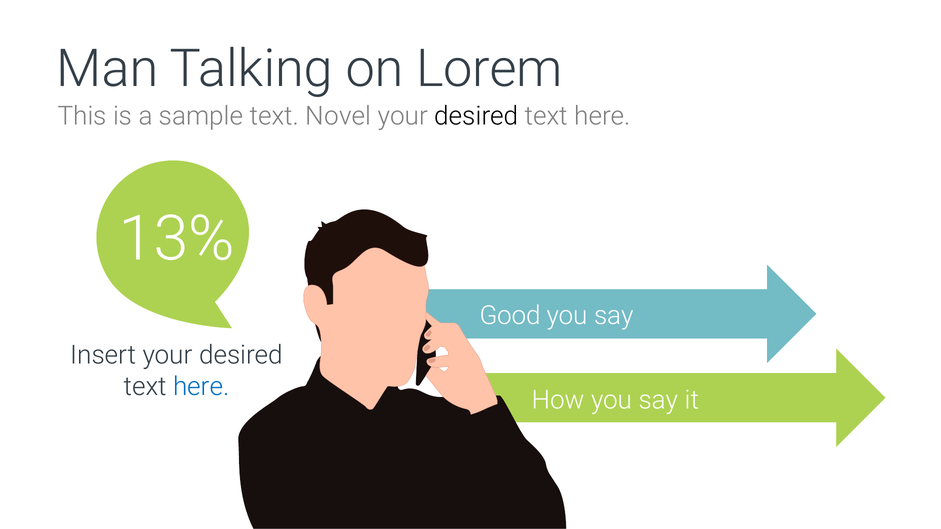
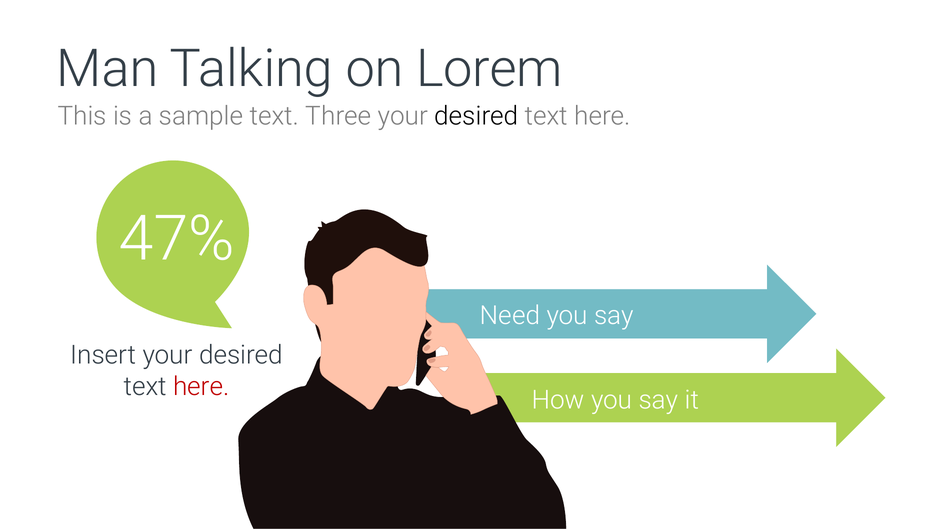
Novel: Novel -> Three (338, 116)
13%: 13% -> 47% (177, 239)
Good: Good -> Need (510, 316)
here colour: blue -> red (201, 387)
